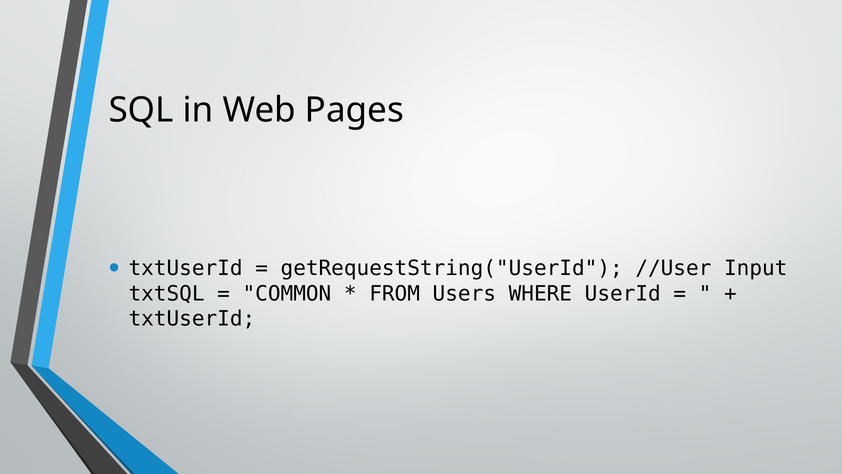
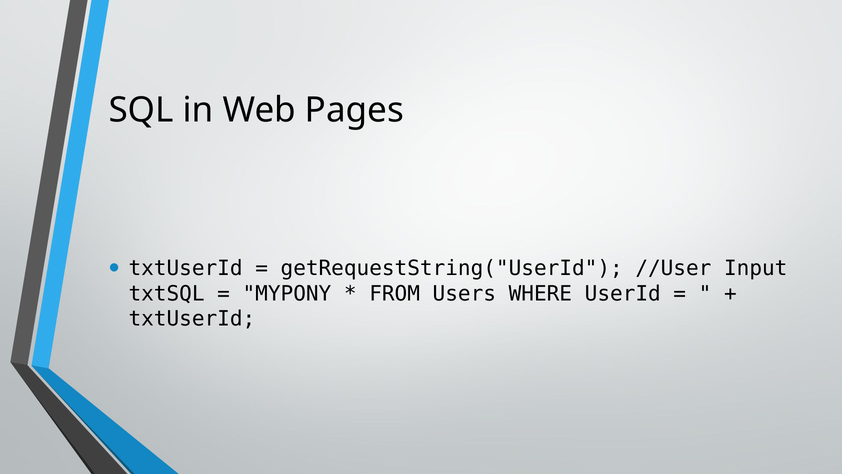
COMMON: COMMON -> MYPONY (287, 294)
